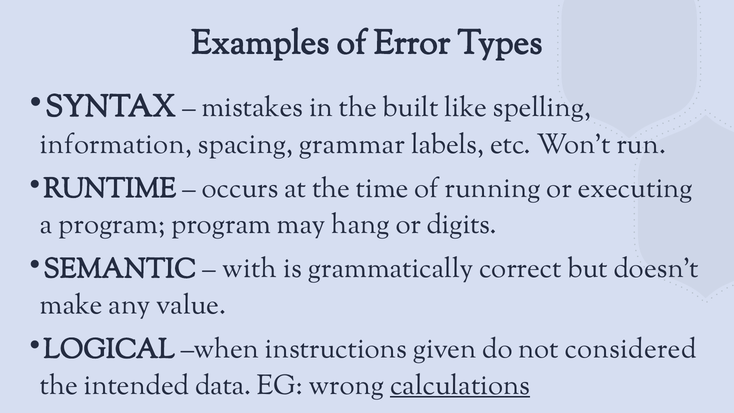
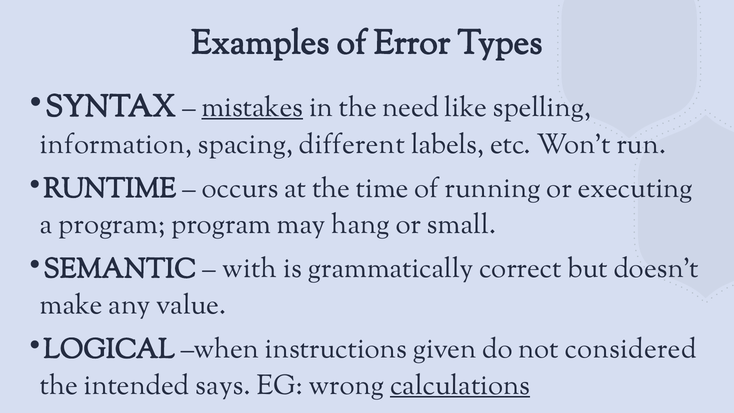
mistakes underline: none -> present (252, 107)
built: built -> need (411, 107)
grammar: grammar -> different (352, 144)
digits: digits -> small (461, 224)
data: data -> says (223, 385)
